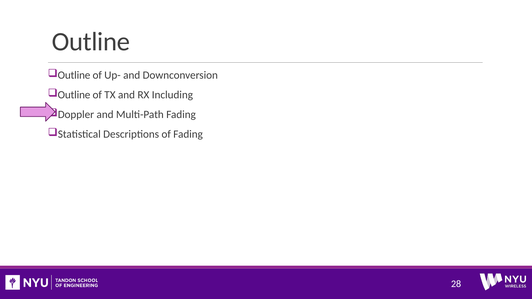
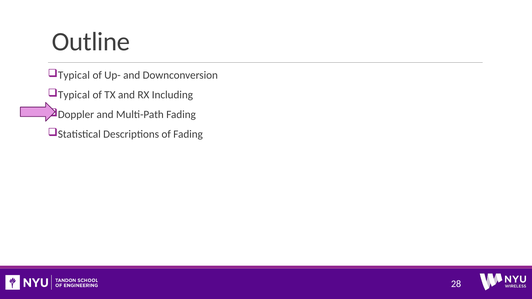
Outline: Outline -> Typical (74, 75)
Outline: Outline -> Typical (74, 95)
